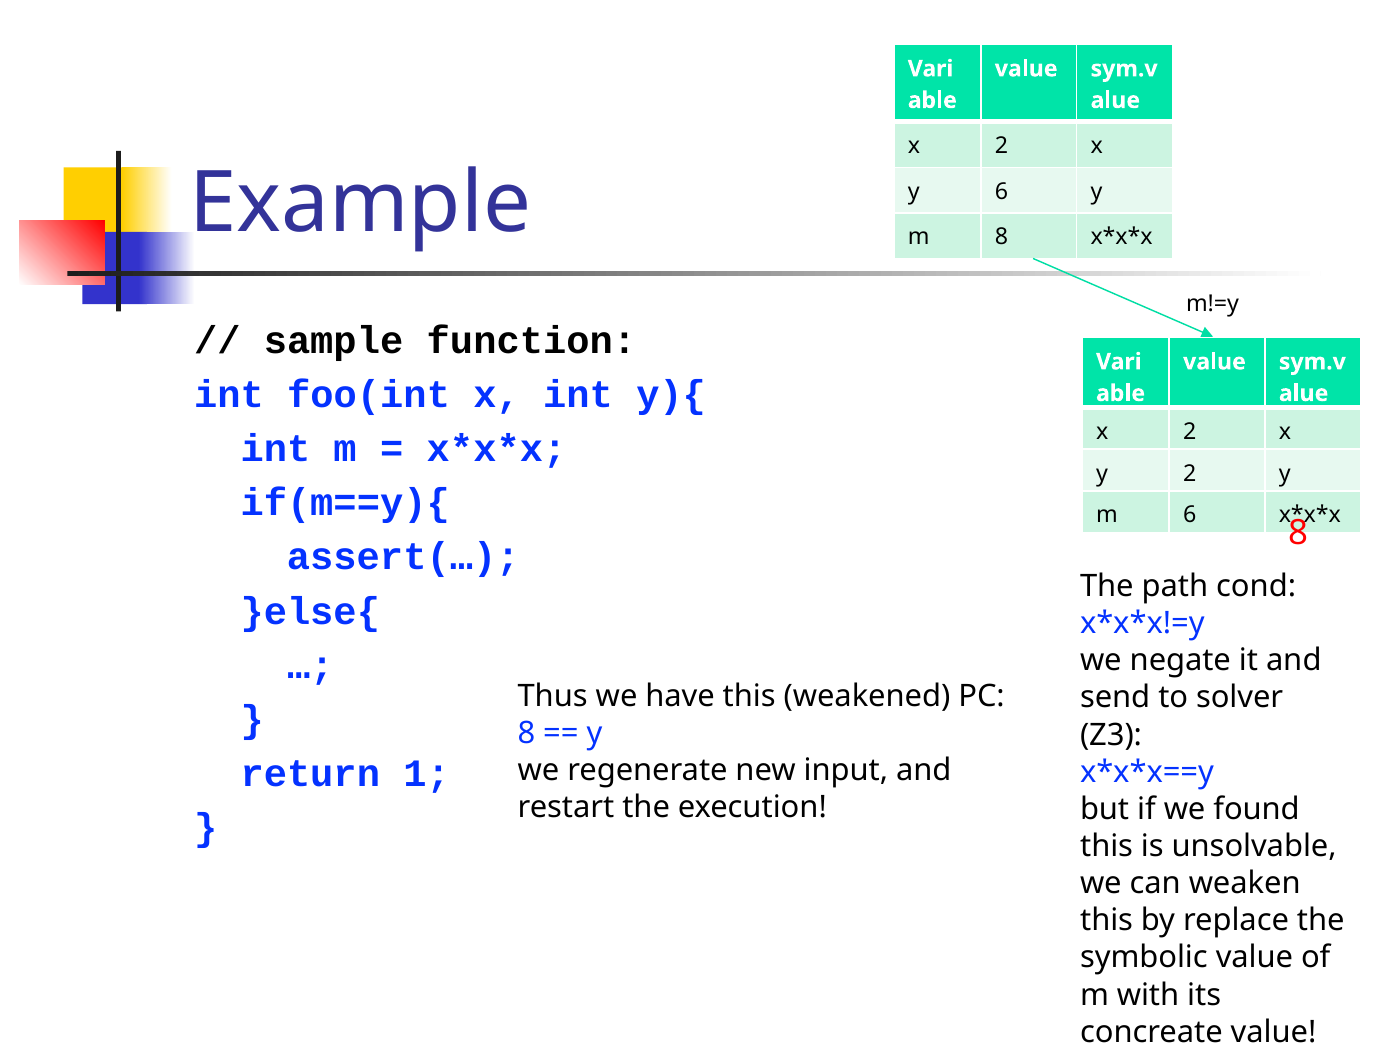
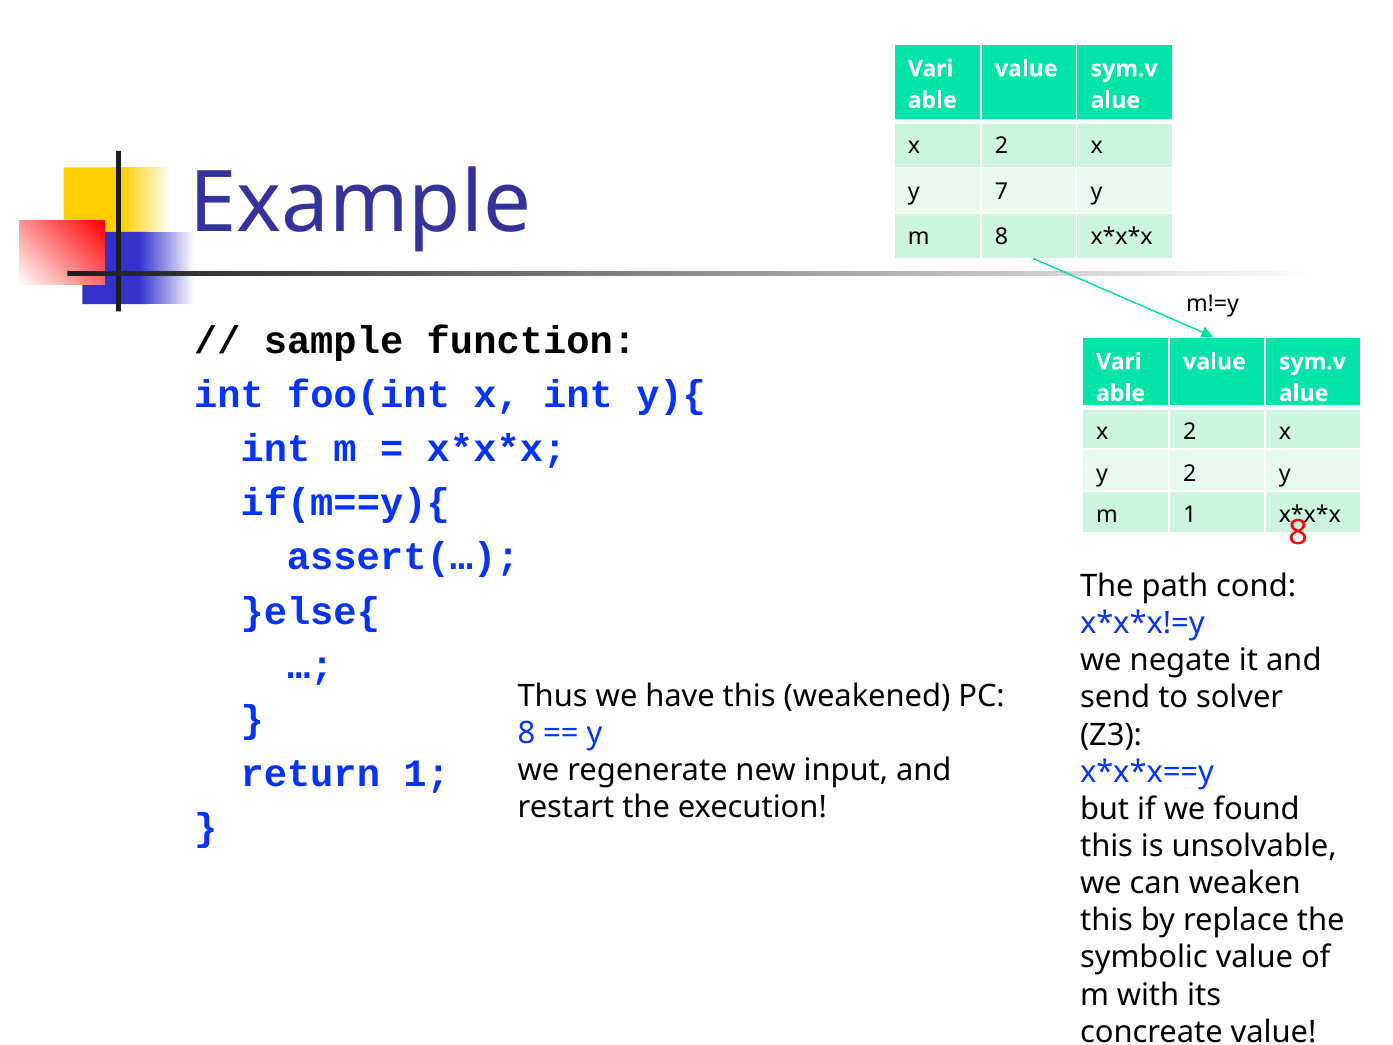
y 6: 6 -> 7 (1001, 191)
m 6: 6 -> 1 (1190, 515)
